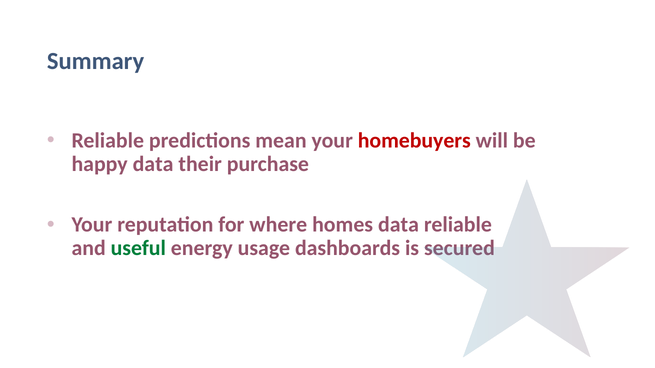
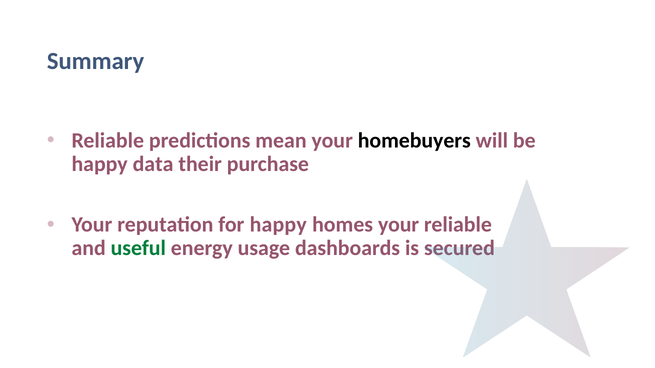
homebuyers colour: red -> black (414, 141)
for where: where -> happy (278, 225)
homes data: data -> your (399, 225)
